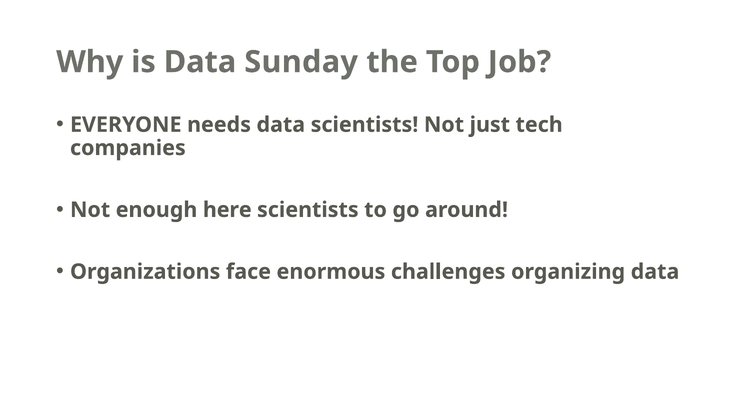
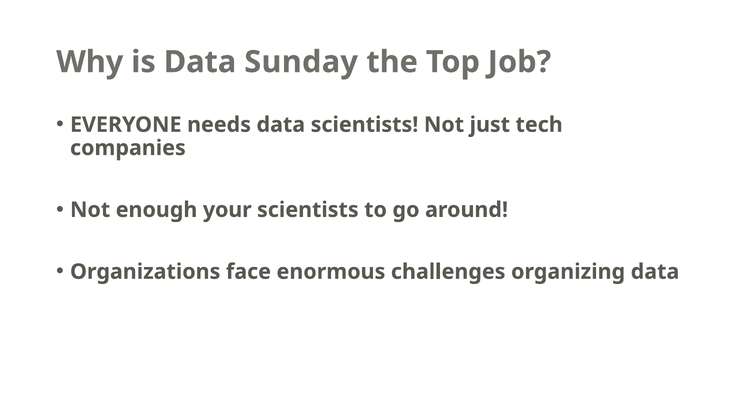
here: here -> your (227, 210)
